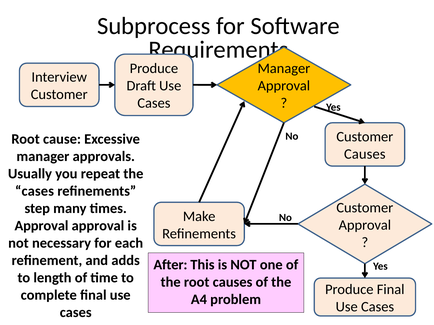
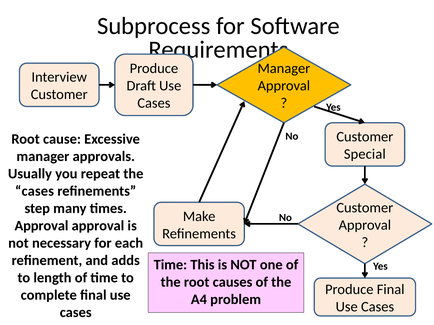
Causes: Causes -> Special (365, 154)
After: After -> Time (170, 265)
